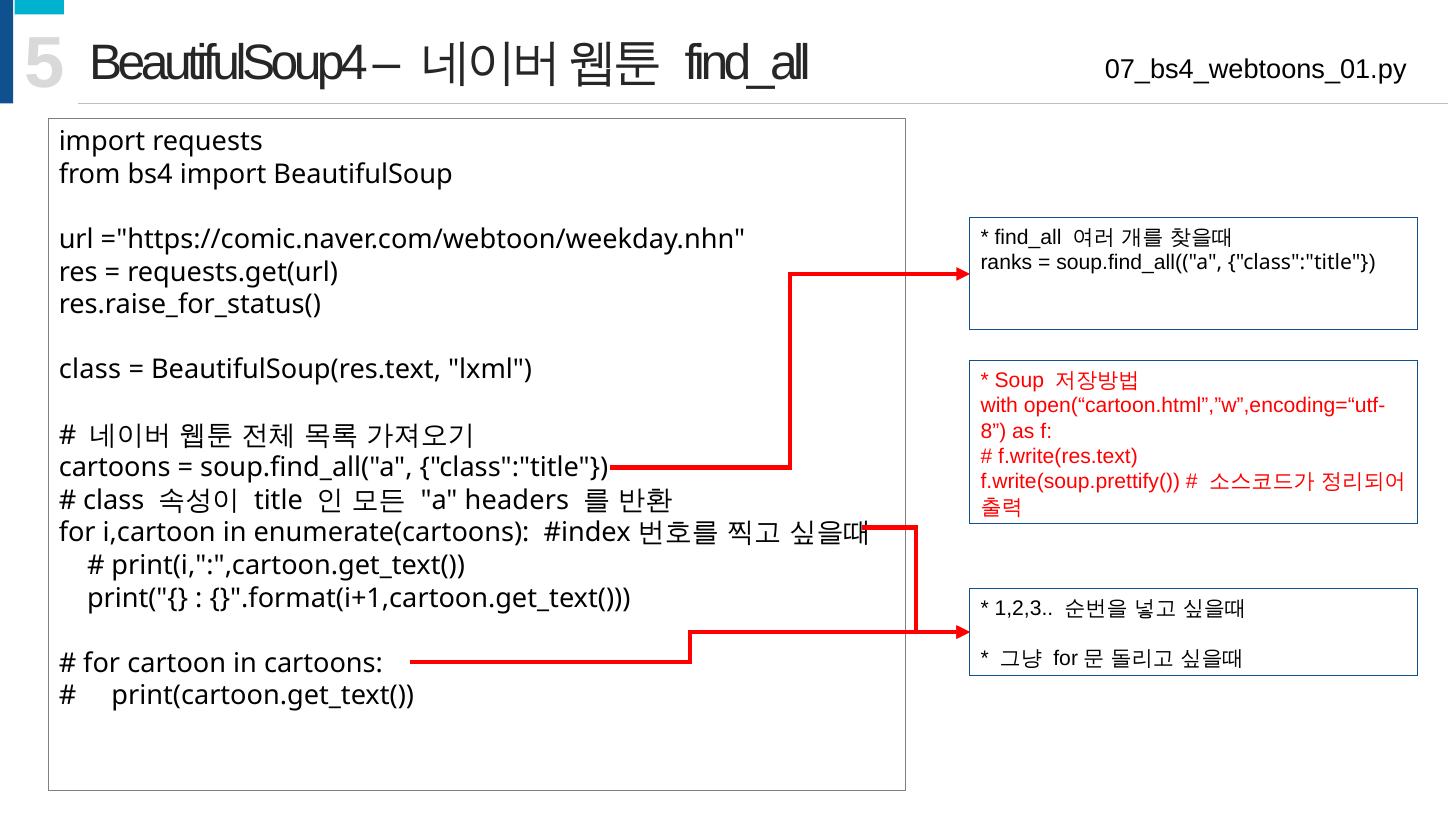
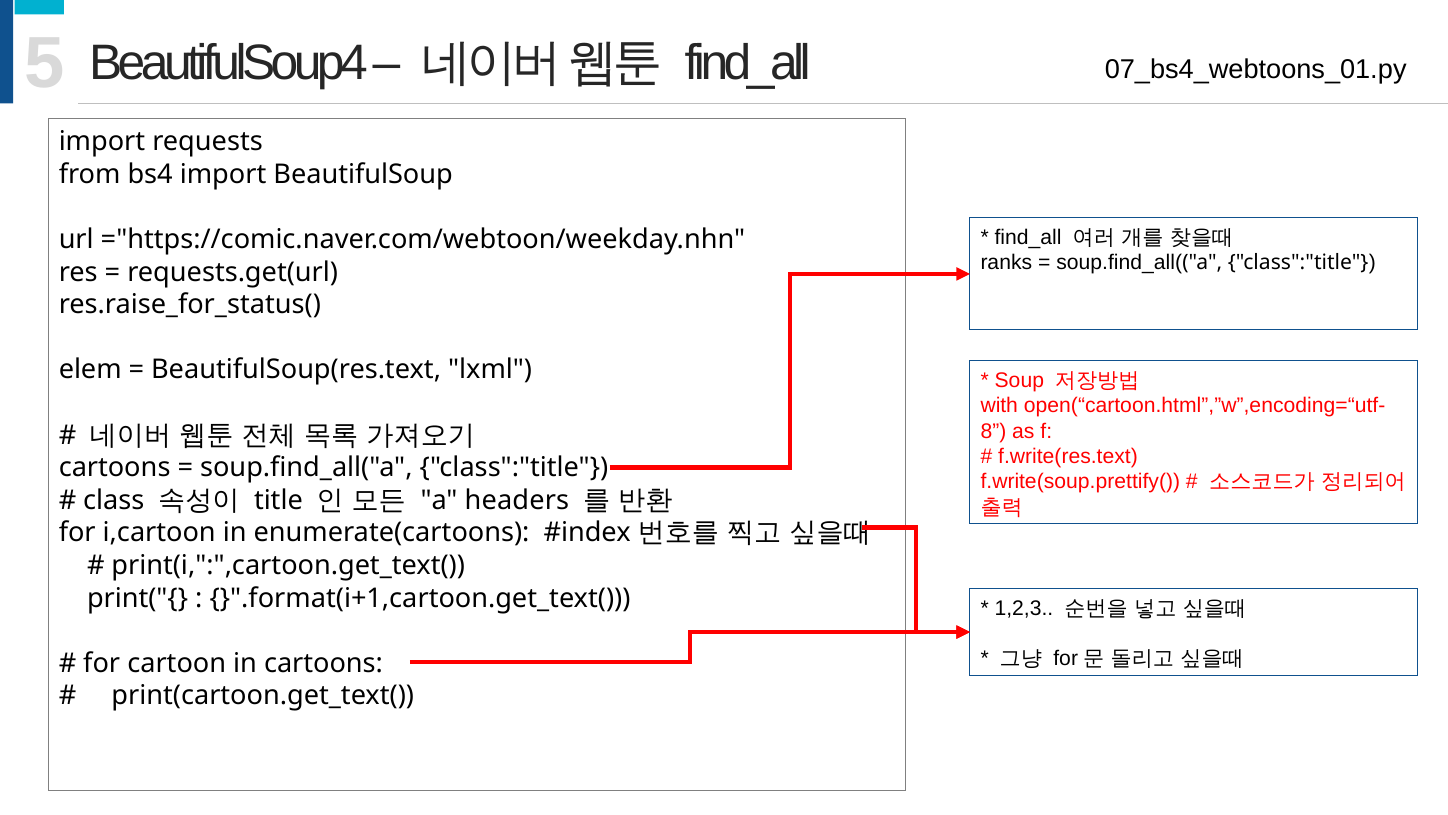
class: class -> elem (90, 370)
